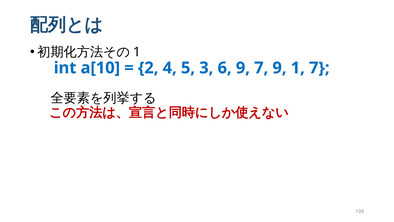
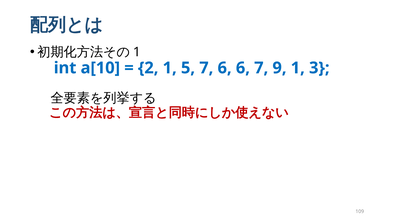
2 4: 4 -> 1 (170, 68)
5 3: 3 -> 7 (206, 68)
6 9: 9 -> 6 (243, 68)
1 7: 7 -> 3 (319, 68)
